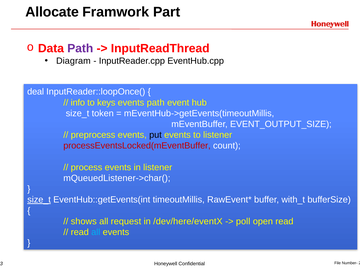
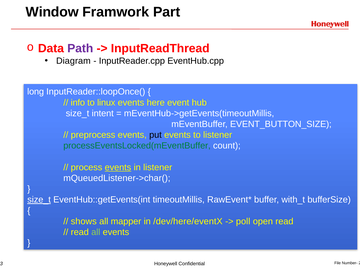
Allocate: Allocate -> Window (52, 12)
deal: deal -> long (36, 92)
keys: keys -> linux (106, 103)
events path: path -> here (156, 103)
token: token -> intent (103, 113)
EVENT_OUTPUT_SIZE: EVENT_OUTPUT_SIZE -> EVENT_BUTTON_SIZE (281, 124)
processEventsLocked(mEventBuffer colour: red -> green (137, 146)
events underline: none -> present (118, 167)
request: request -> mapper (126, 221)
all colour: light blue -> light green (96, 232)
